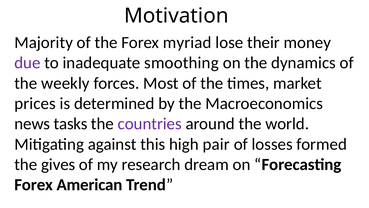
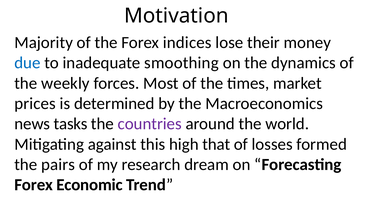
myriad: myriad -> indices (187, 42)
due colour: purple -> blue (27, 63)
pair: pair -> that (216, 144)
gives: gives -> pairs (58, 164)
American: American -> Economic (90, 184)
